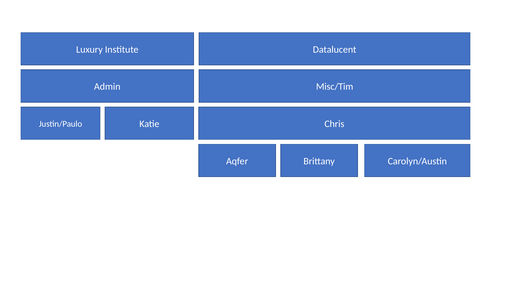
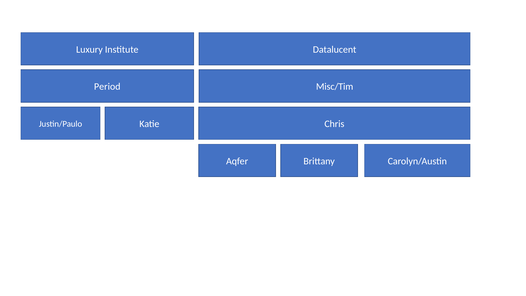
Admin: Admin -> Period (107, 87)
